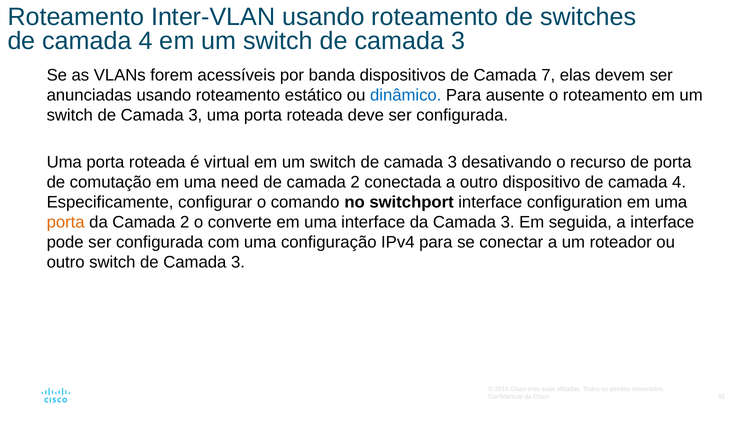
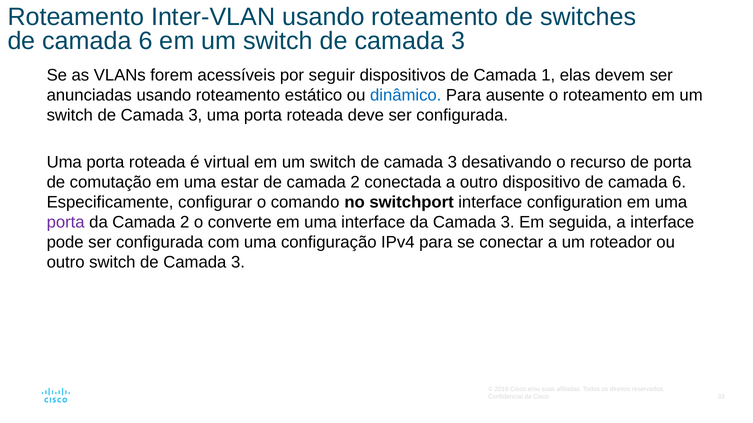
4: 4 -> 6 (146, 41)
banda: banda -> seguir (332, 75)
7: 7 -> 1 (548, 75)
need: need -> estar (240, 182)
dispositivo de camada 4: 4 -> 6 (679, 182)
porta colour: orange -> purple (66, 222)
